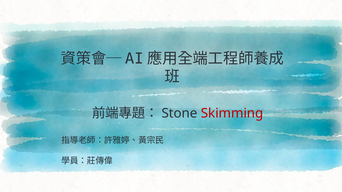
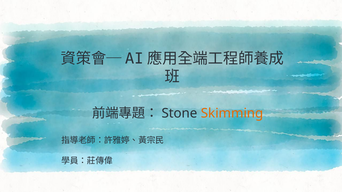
Skimming colour: red -> orange (232, 113)
